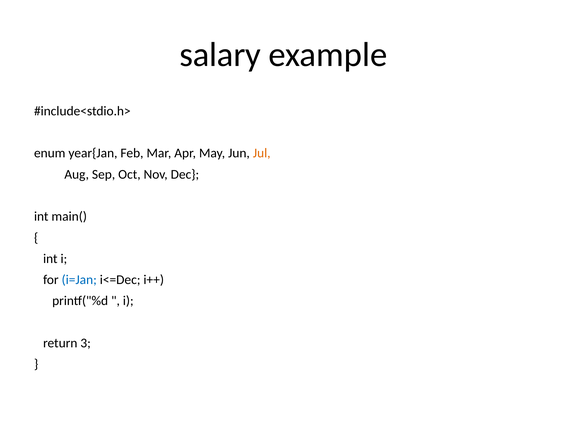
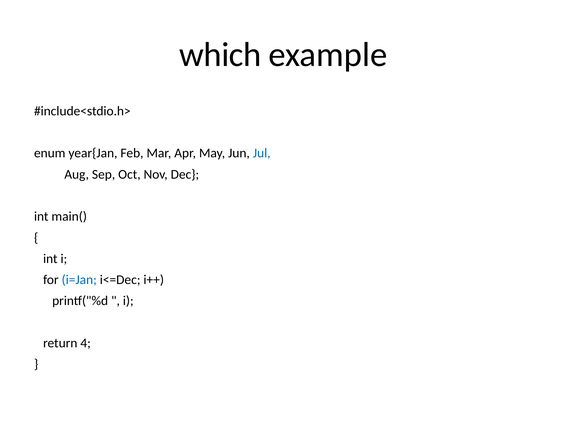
salary: salary -> which (220, 55)
Jul colour: orange -> blue (262, 153)
3: 3 -> 4 (86, 343)
